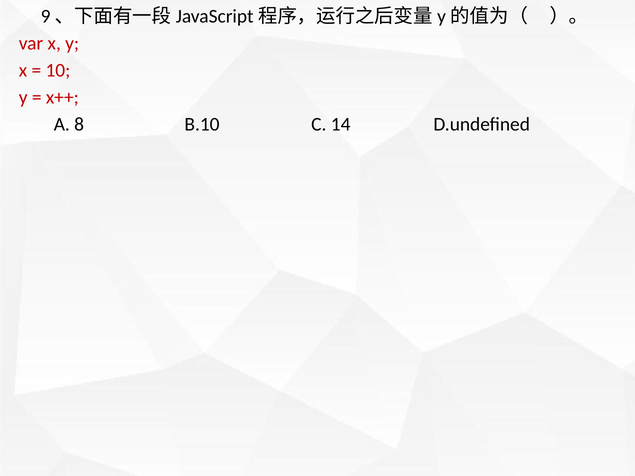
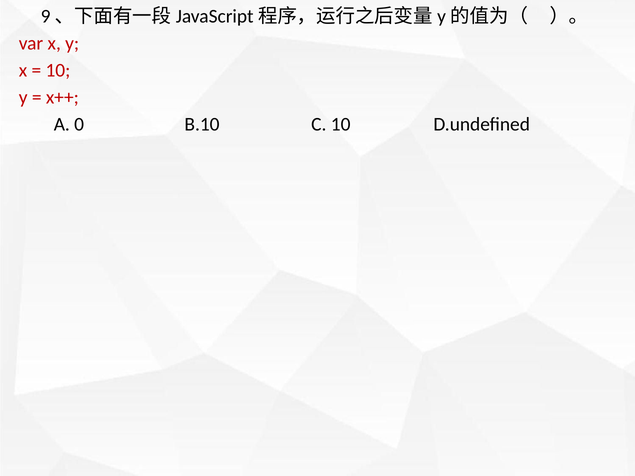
8: 8 -> 0 (79, 125)
C 14: 14 -> 10 (341, 125)
